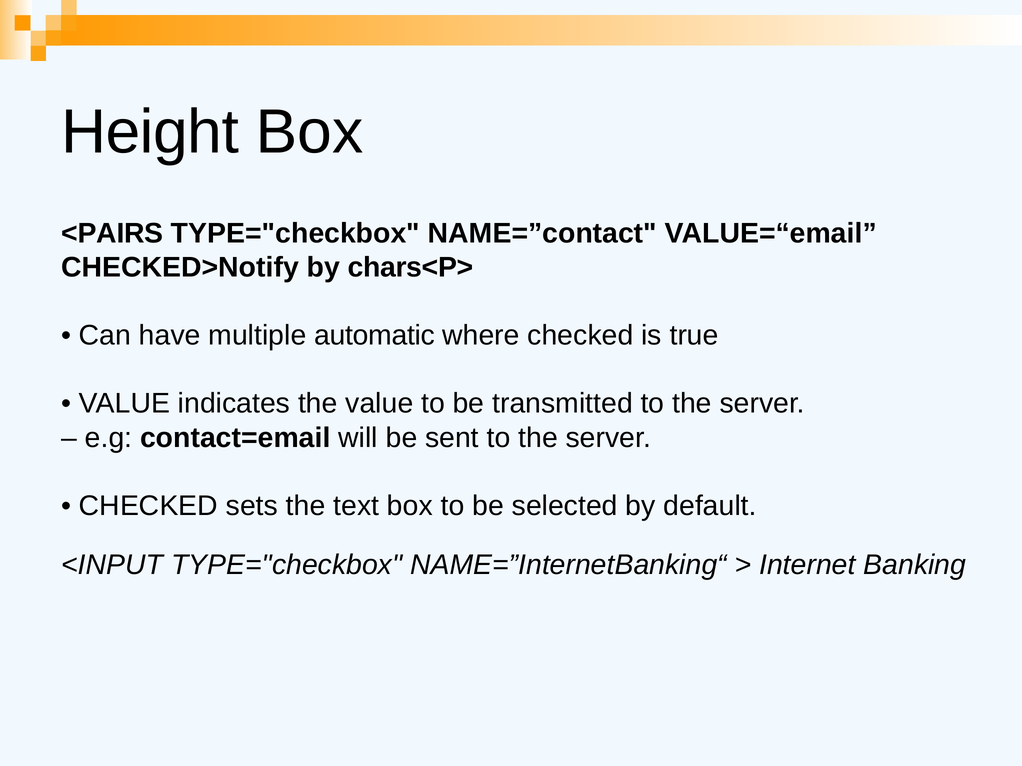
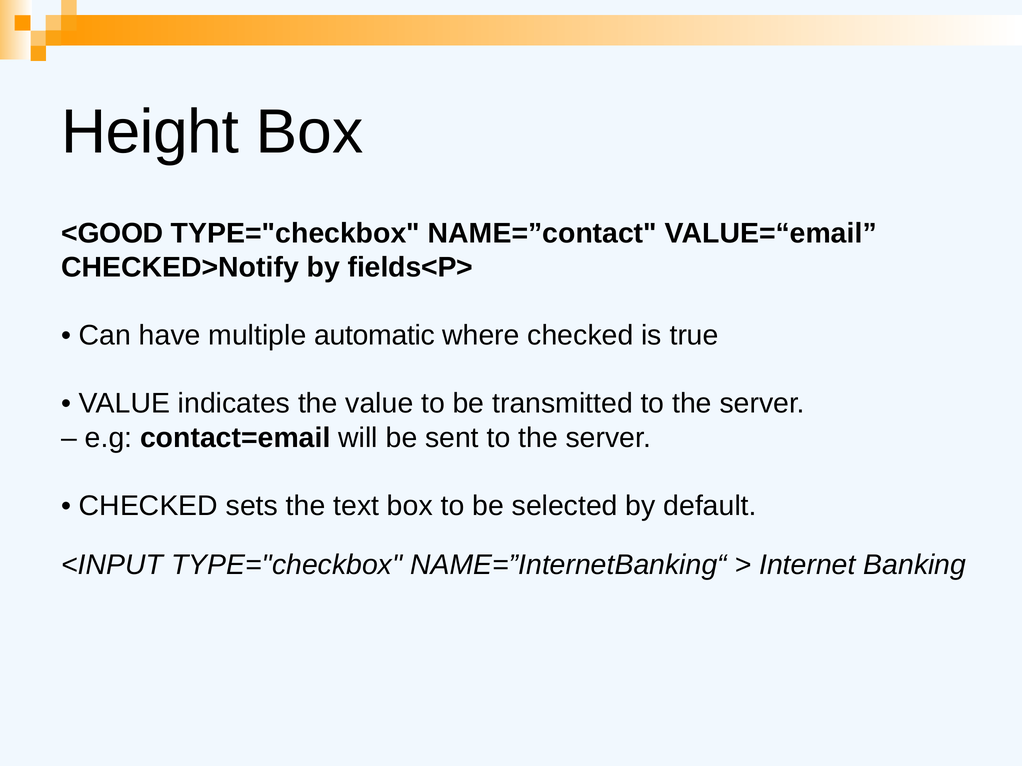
<PAIRS: <PAIRS -> <GOOD (112, 233)
chars<P>: chars<P> -> fields<P> (410, 268)
